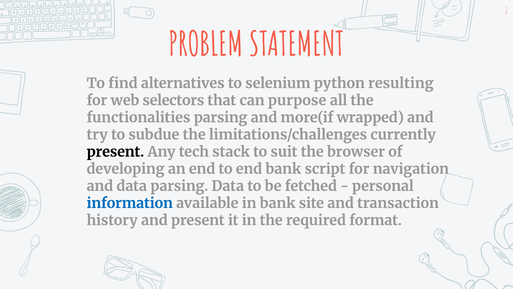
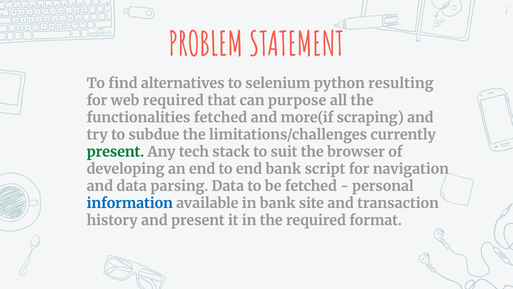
web selectors: selectors -> required (173, 100)
functionalities parsing: parsing -> fetched (220, 117)
wrapped: wrapped -> scraping (370, 117)
present colour: black -> green (115, 152)
